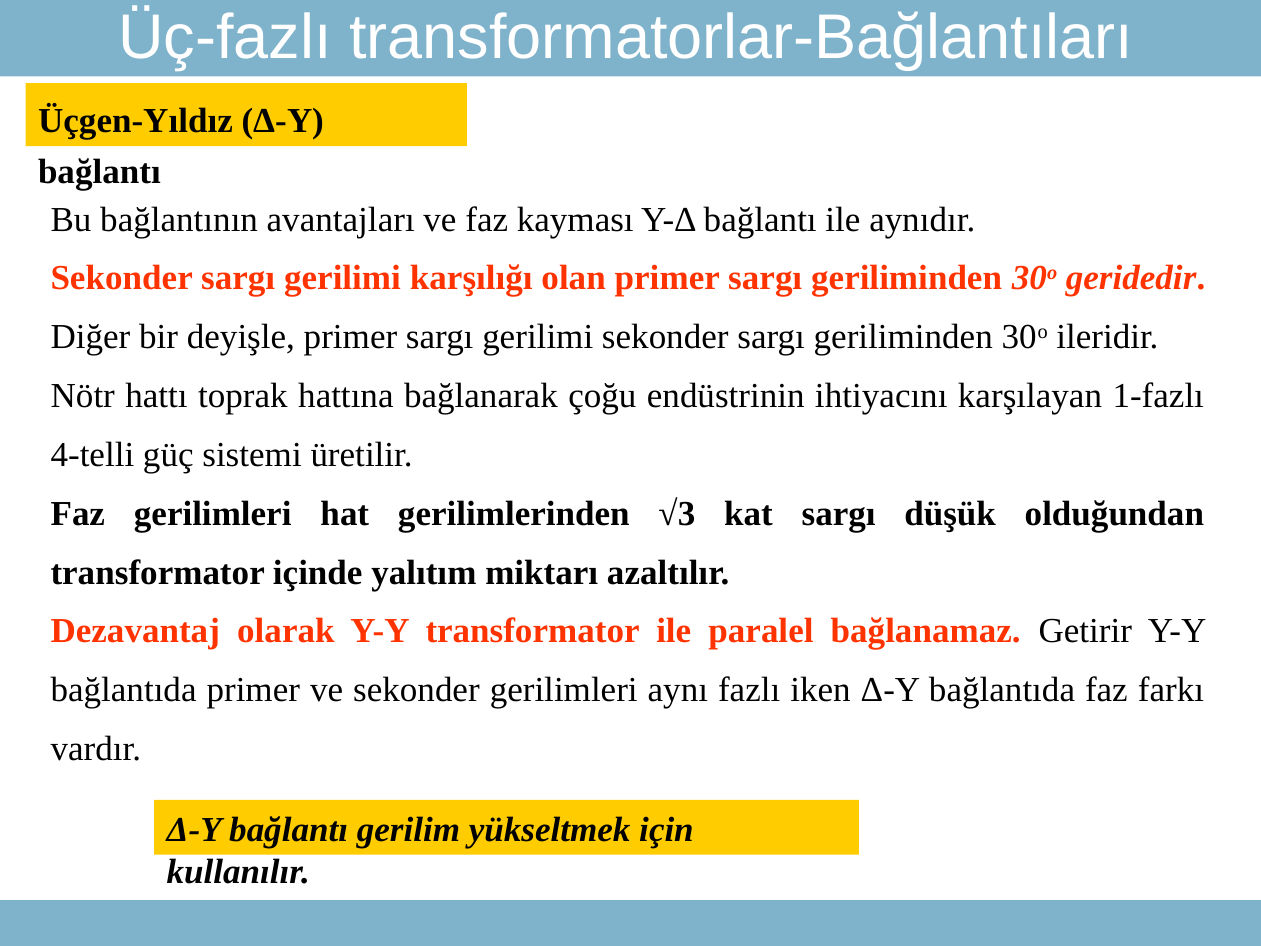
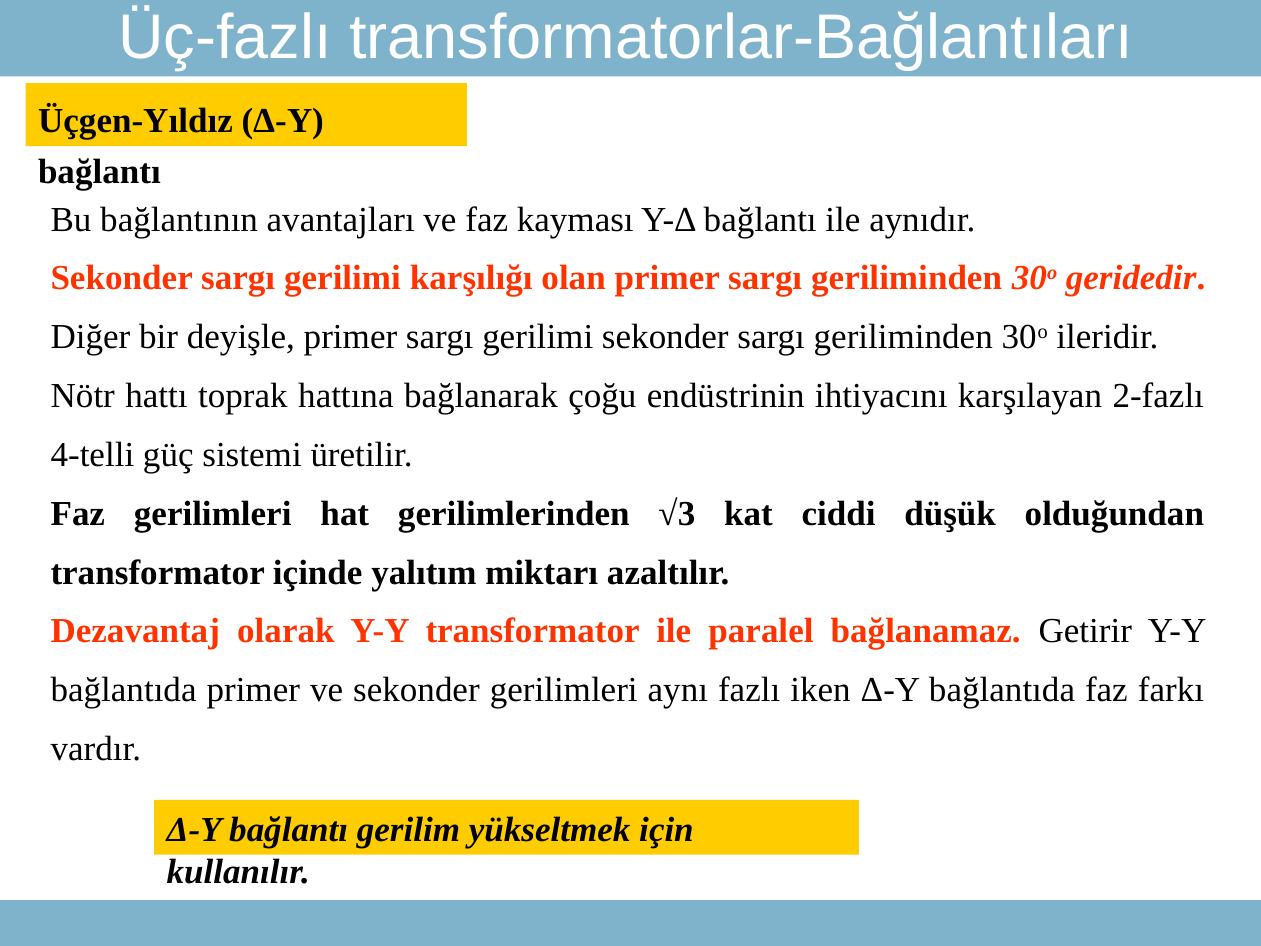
1-fazlı: 1-fazlı -> 2-fazlı (1158, 396)
kat sargı: sargı -> ciddi (839, 514)
